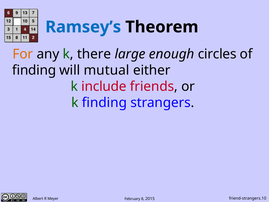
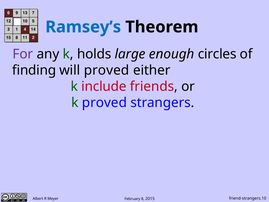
For colour: orange -> purple (23, 54)
there: there -> holds (94, 54)
will mutual: mutual -> proved (107, 70)
k finding: finding -> proved (104, 102)
